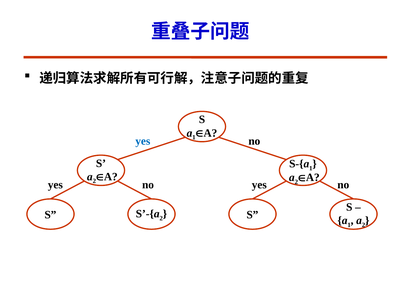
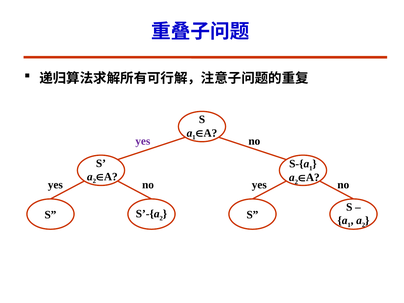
yes colour: blue -> purple (143, 141)
